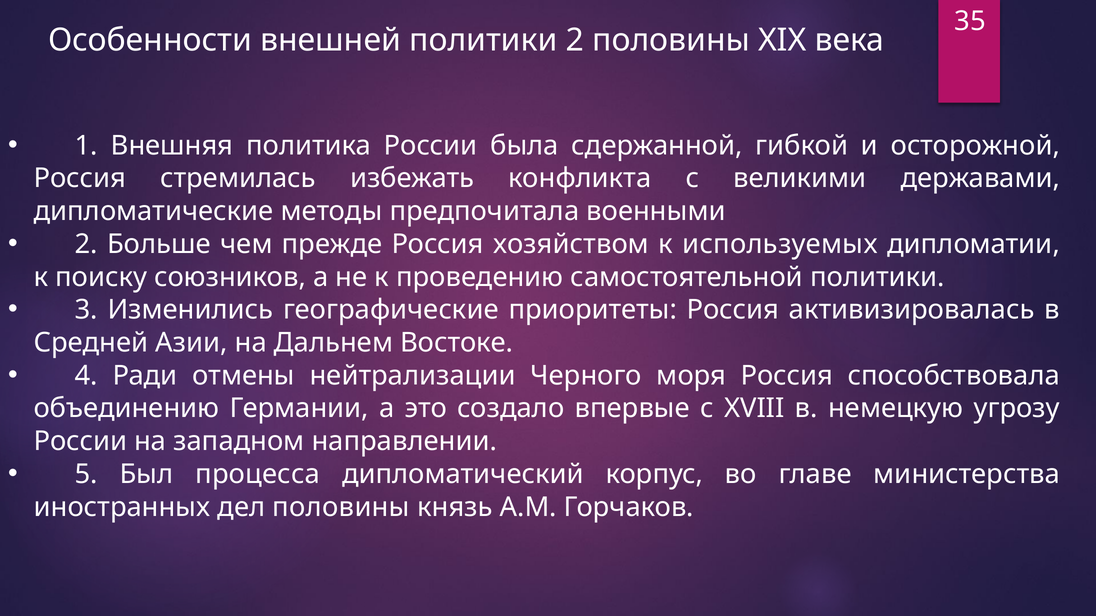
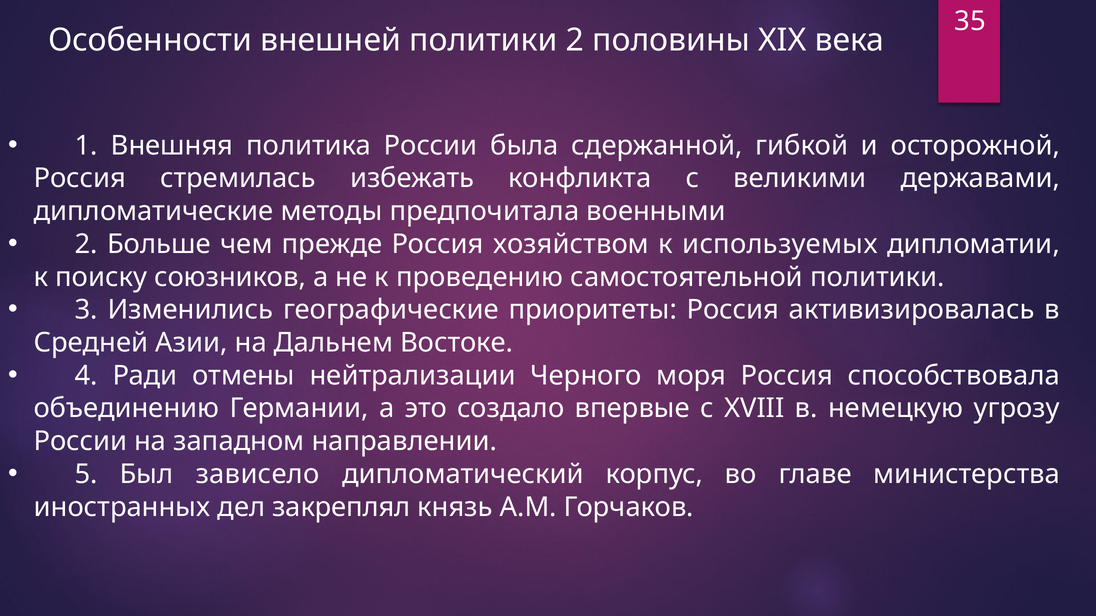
процесса: процесса -> зависело (258, 475)
дел половины: половины -> закреплял (341, 507)
